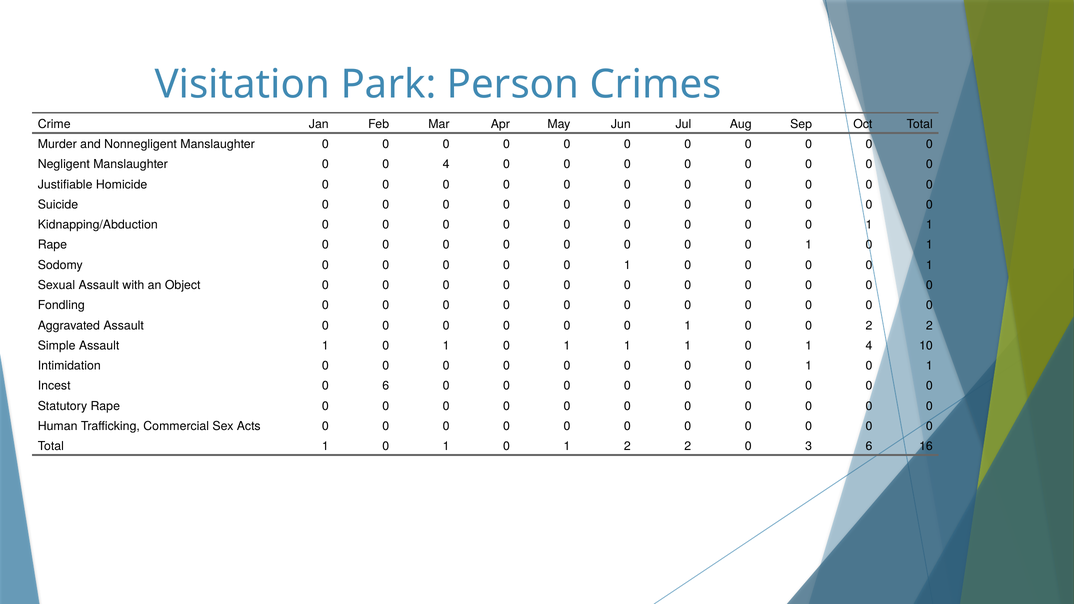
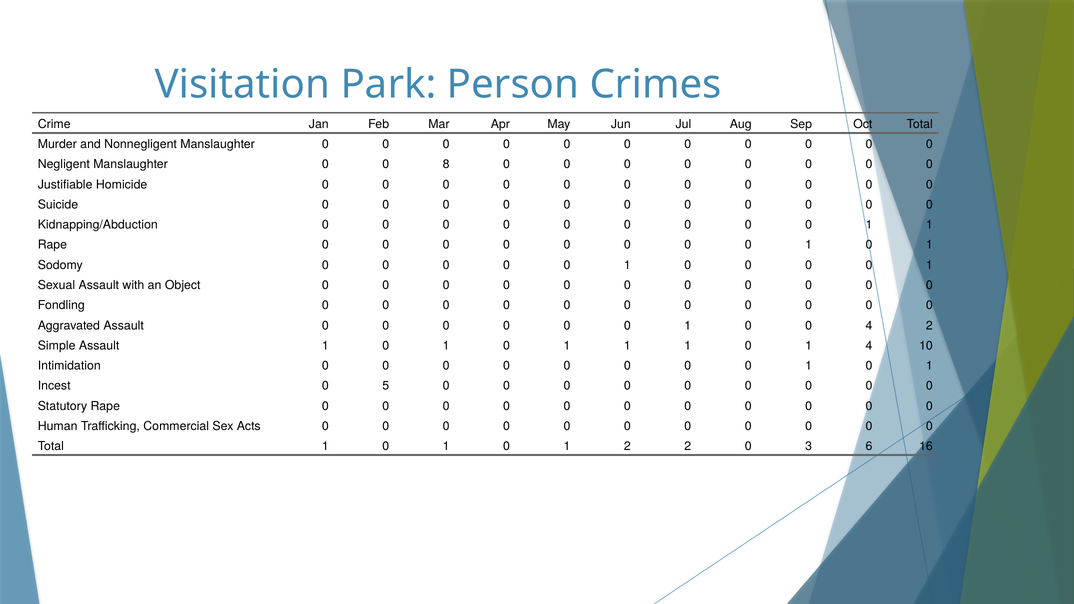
0 4: 4 -> 8 (446, 164)
0 2: 2 -> 4 (869, 326)
0 6: 6 -> 5 (386, 386)
